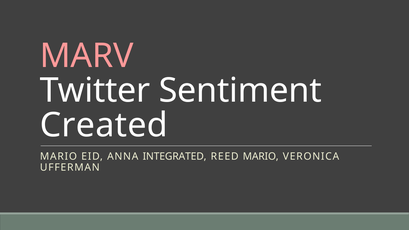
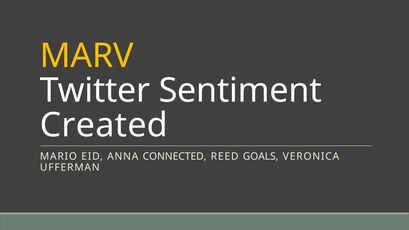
MARV colour: pink -> yellow (87, 56)
INTEGRATED: INTEGRATED -> CONNECTED (175, 156)
REED MARIO: MARIO -> GOALS (261, 156)
